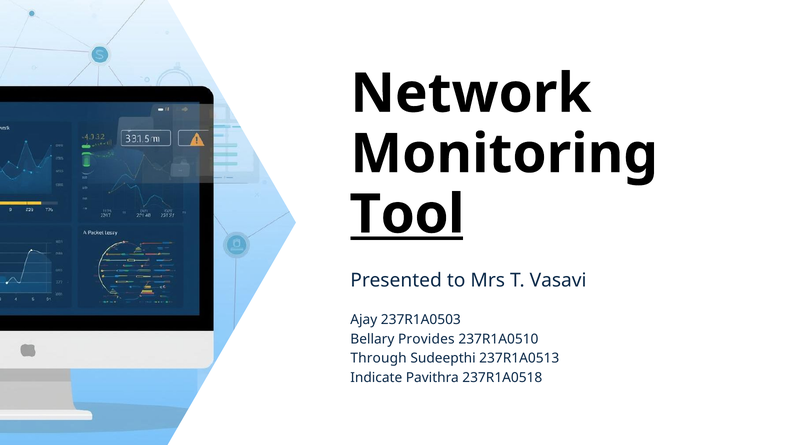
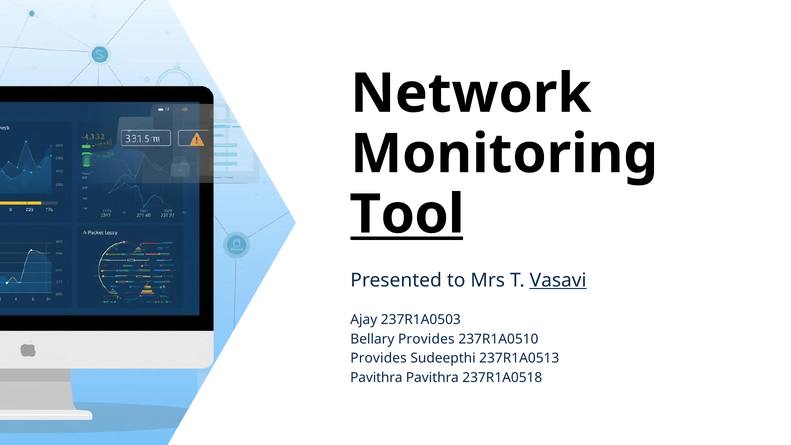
Vasavi underline: none -> present (558, 280)
Through: Through -> Provides (379, 358)
Indicate: Indicate -> Pavithra (376, 378)
